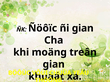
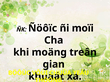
ñi gian: gian -> moïi (83, 28)
